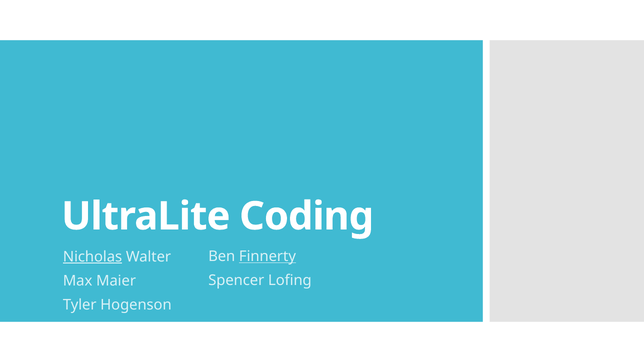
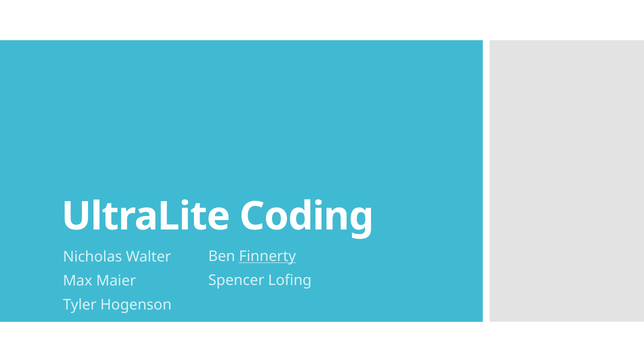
Nicholas underline: present -> none (93, 257)
